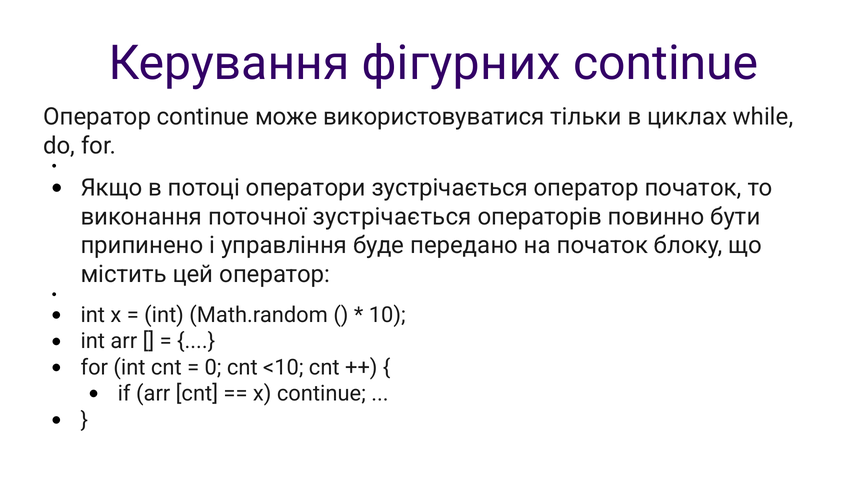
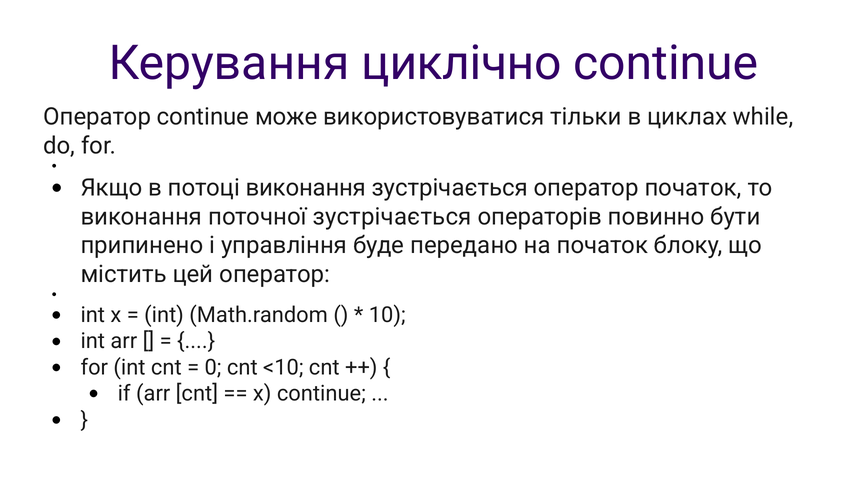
фігурних: фігурних -> циклічно (462, 64)
потоці оператори: оператори -> виконання (306, 188)
